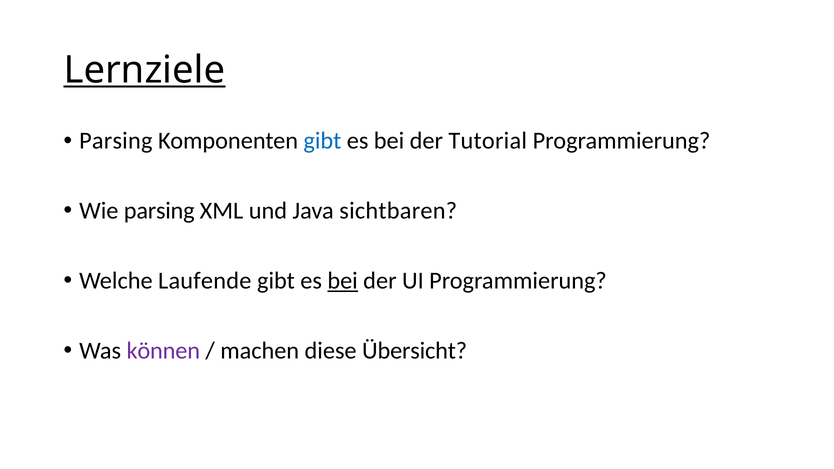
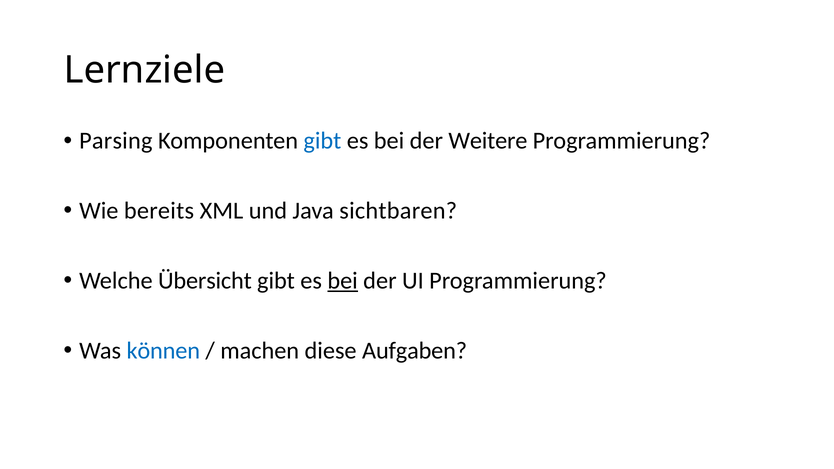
Lernziele underline: present -> none (144, 70)
Tutorial: Tutorial -> Weitere (488, 141)
Wie parsing: parsing -> bereits (159, 211)
Laufende: Laufende -> Übersicht (205, 281)
können colour: purple -> blue (163, 351)
Übersicht: Übersicht -> Aufgaben (415, 351)
